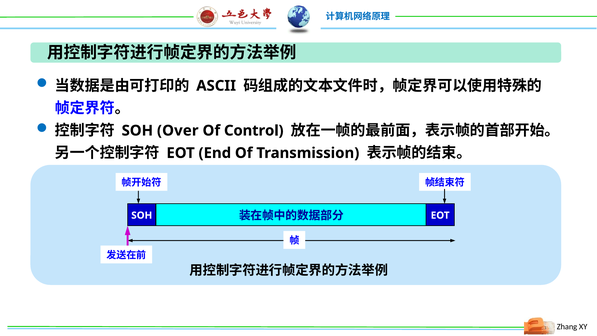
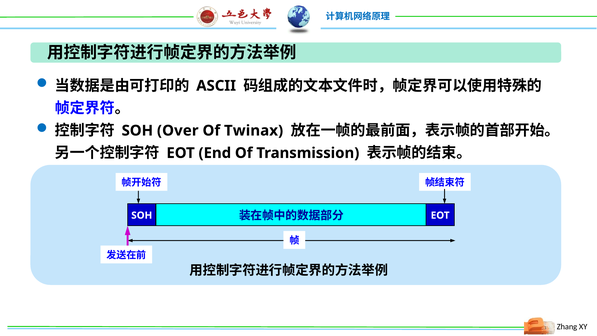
Control: Control -> Twinax (254, 131)
